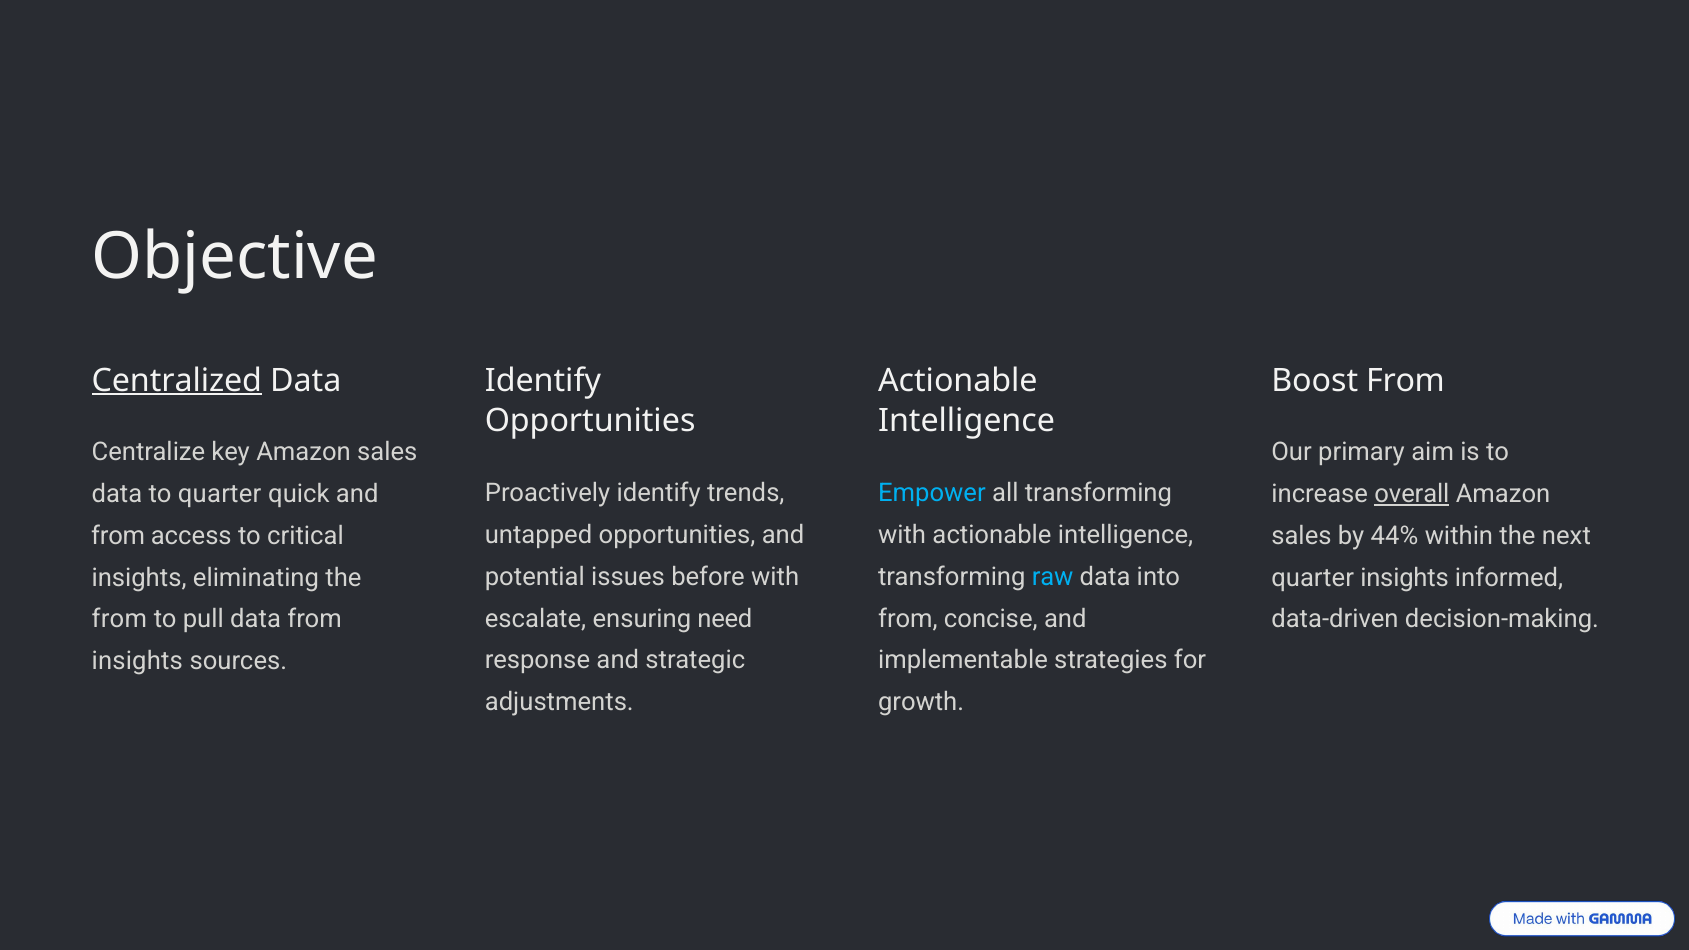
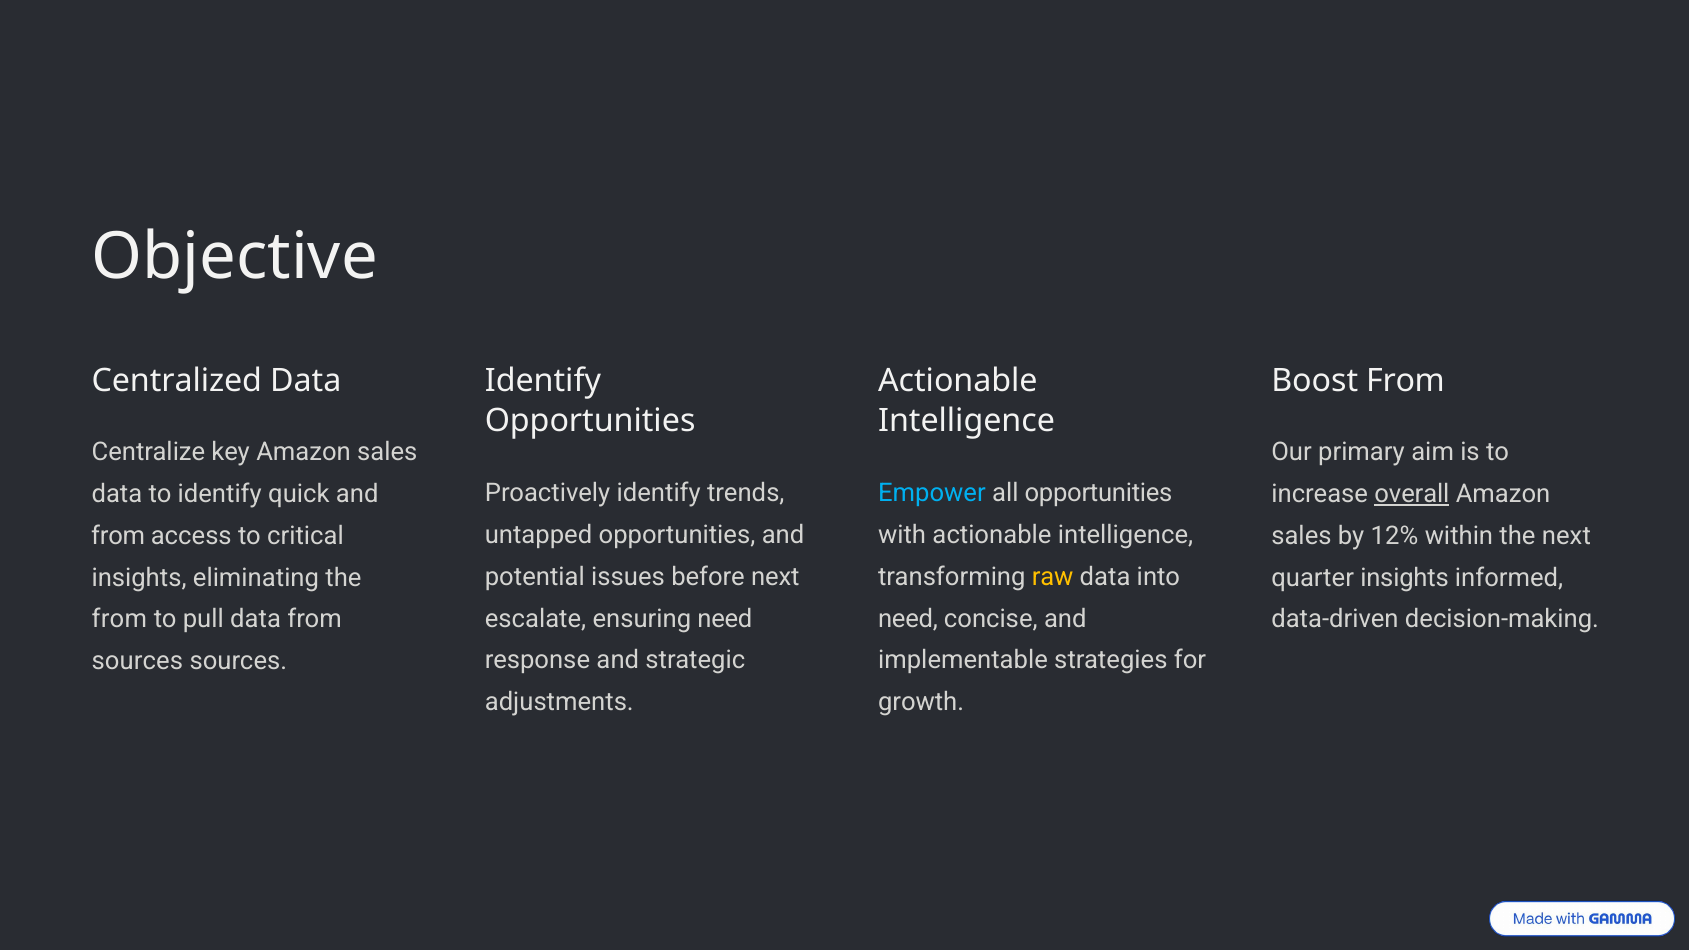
Centralized underline: present -> none (177, 380)
all transforming: transforming -> opportunities (1099, 493)
to quarter: quarter -> identify (220, 494)
44%: 44% -> 12% (1395, 536)
before with: with -> next (775, 577)
raw colour: light blue -> yellow (1053, 577)
from: from -> need (908, 619)
insights: insights -> sources (137, 661)
